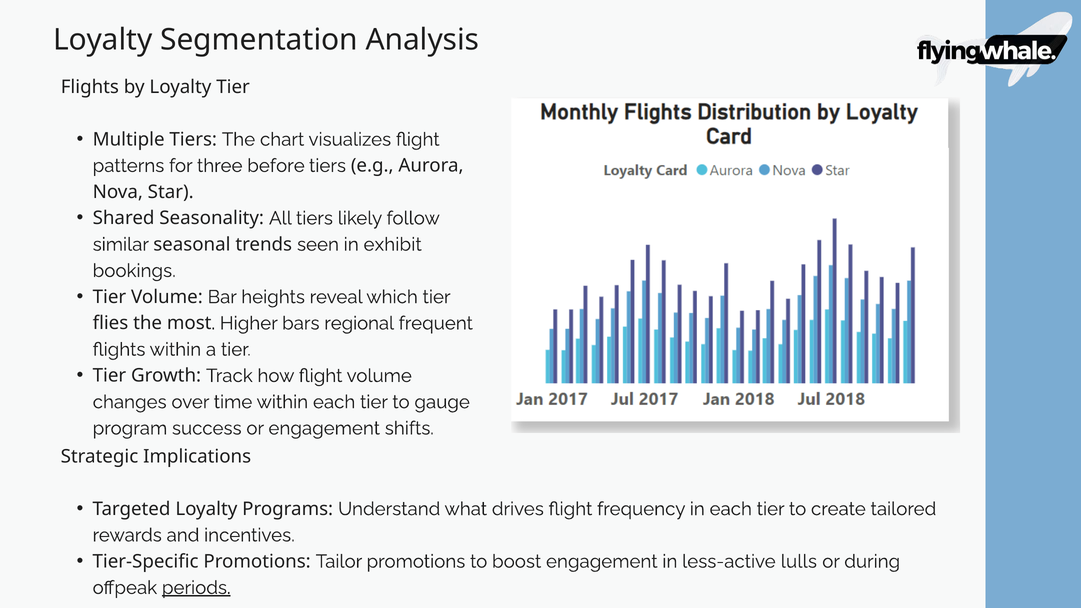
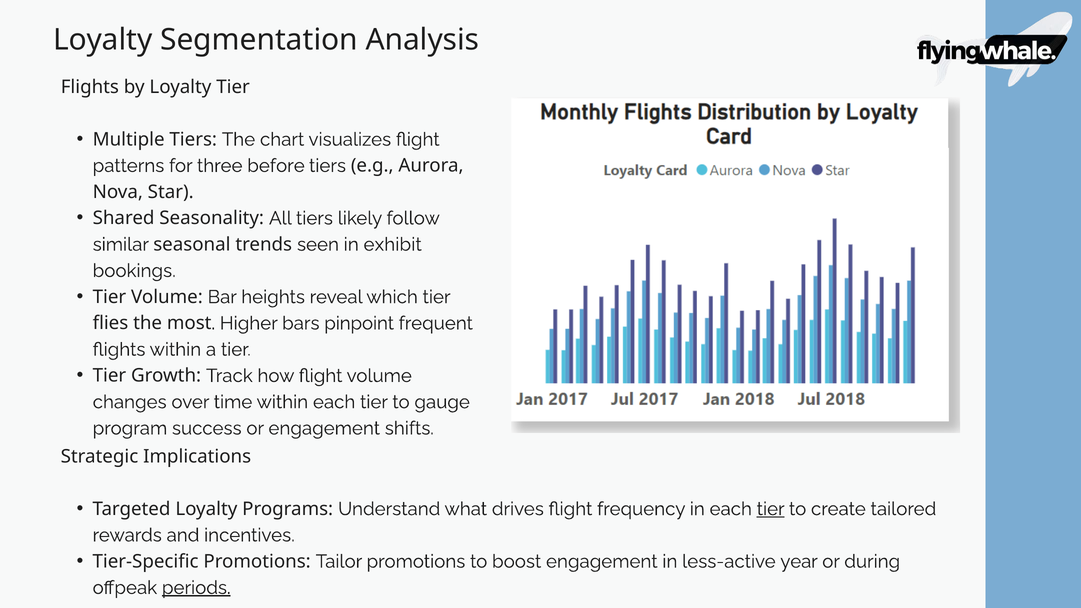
regional: regional -> pinpoint (359, 323)
tier underline: none -> present (771, 509)
lulls: lulls -> year (799, 562)
